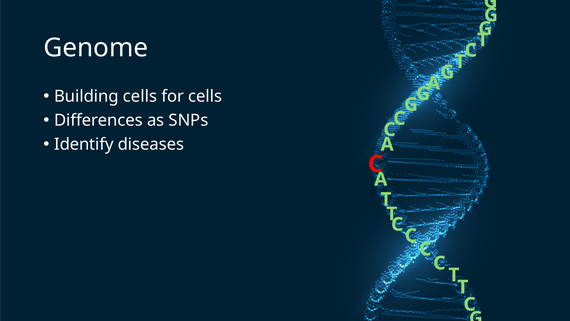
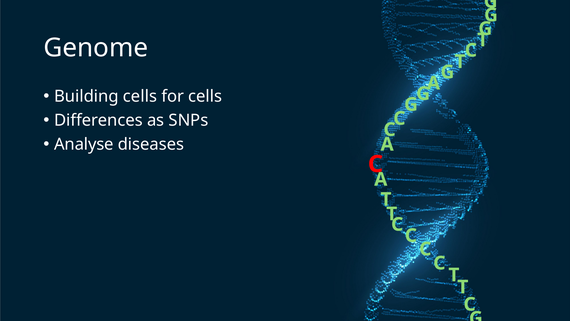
Identify: Identify -> Analyse (84, 144)
